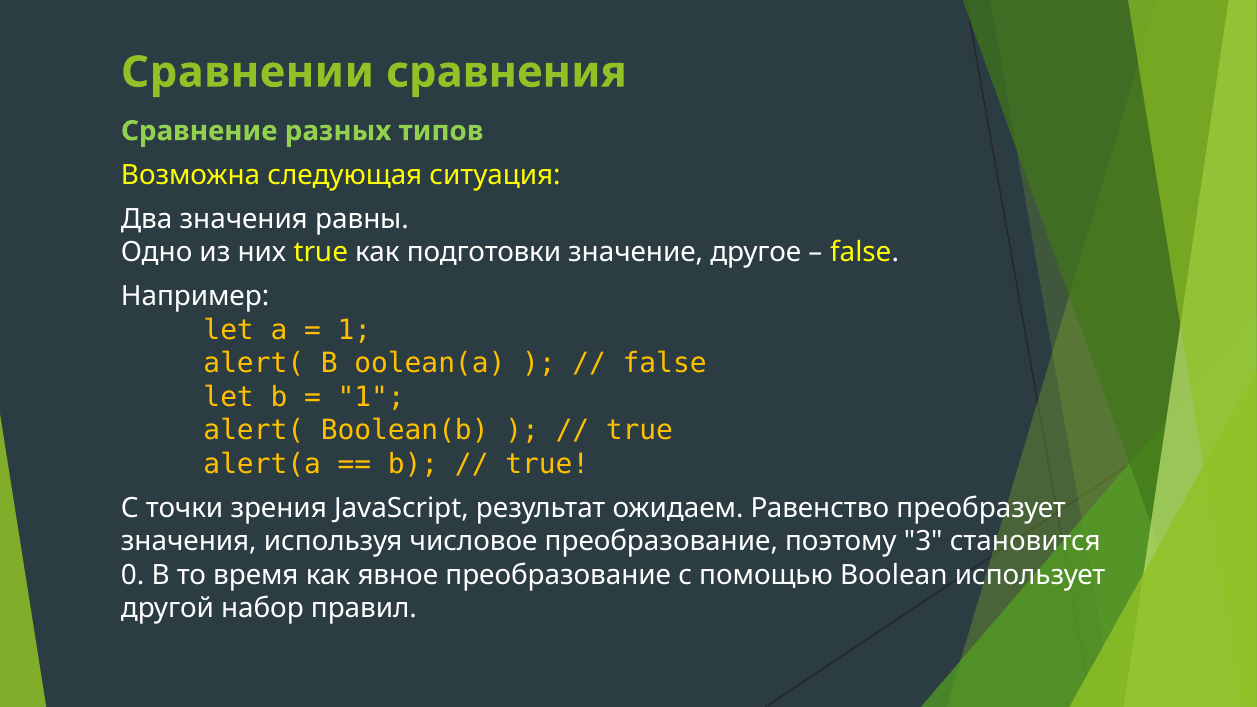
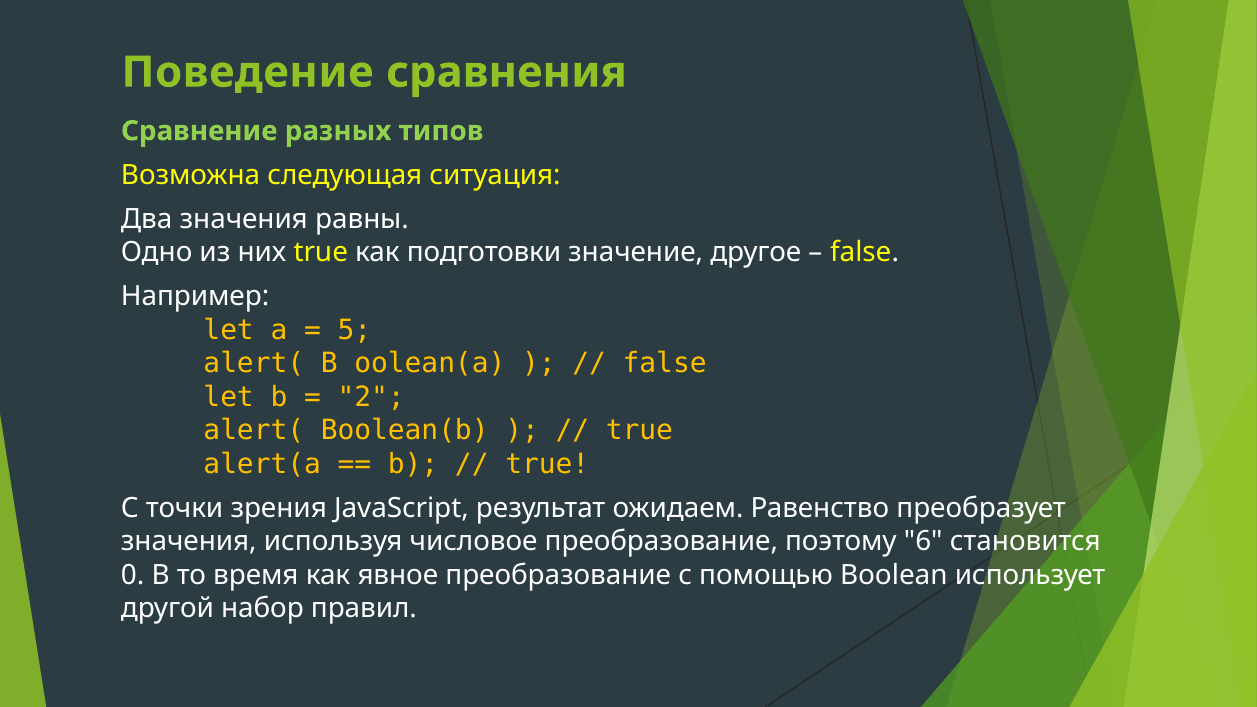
Сравнении: Сравнении -> Поведение (248, 72)
1: 1 -> 5 (354, 330)
1: 1 -> 2 (371, 397)
3: 3 -> 6 (923, 542)
